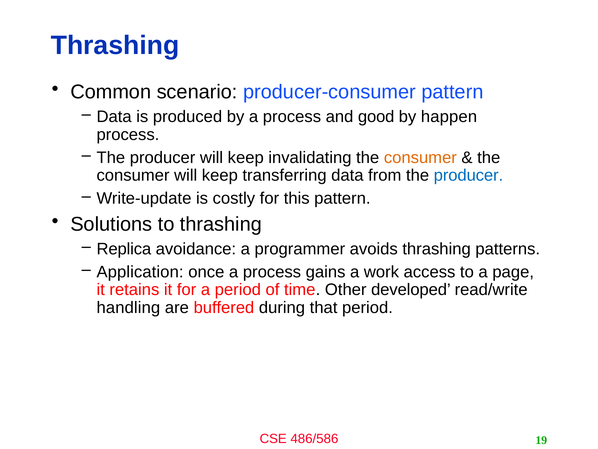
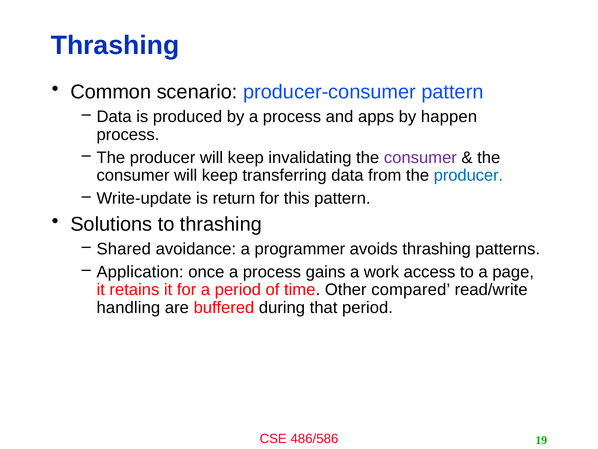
good: good -> apps (376, 116)
consumer colour: orange -> purple (420, 157)
costly: costly -> return (234, 198)
Replica: Replica -> Shared (124, 249)
developed: developed -> compared (411, 290)
